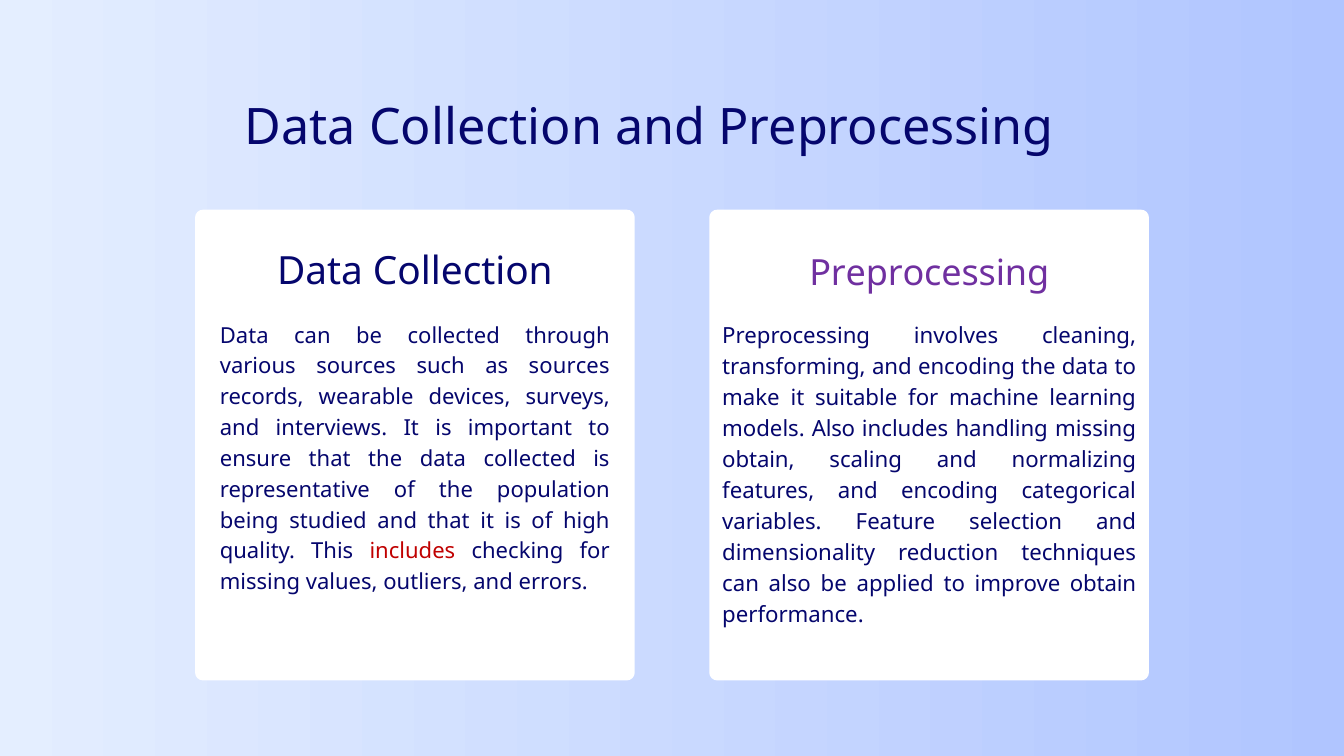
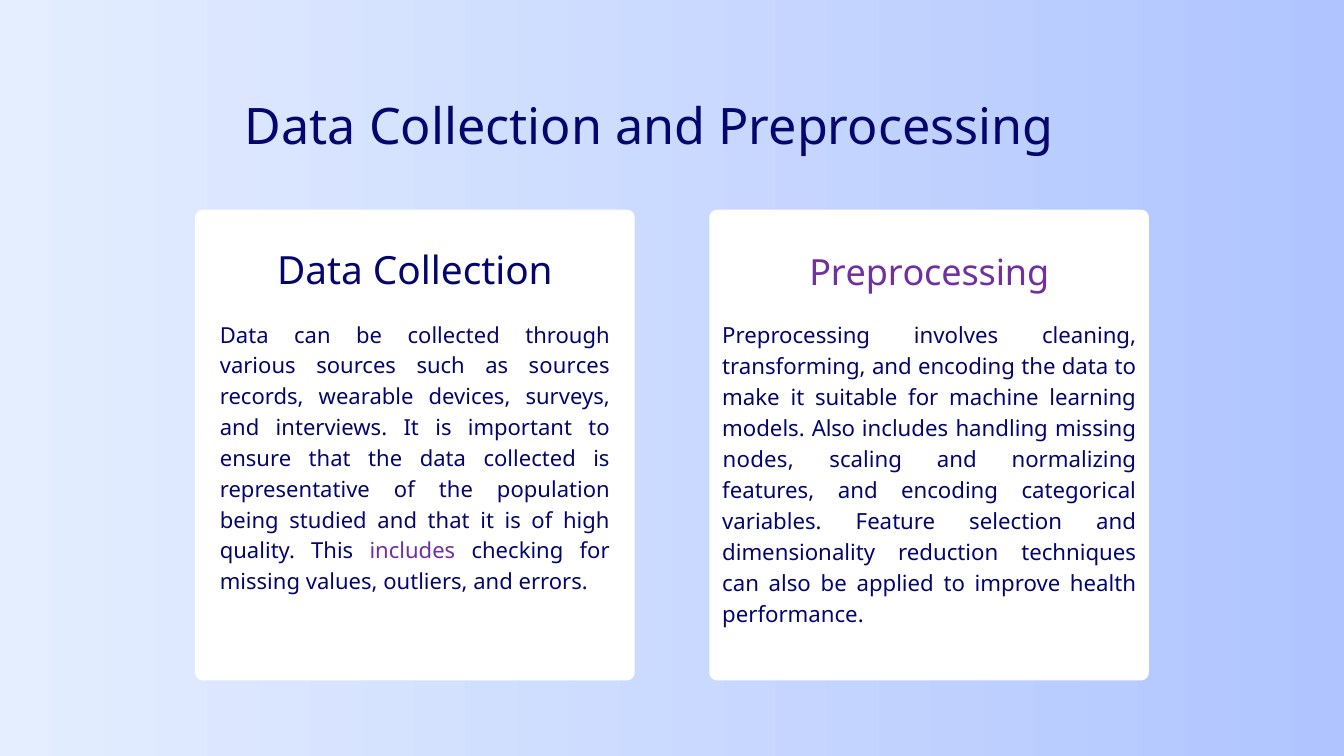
obtain: obtain -> nodes (758, 460)
includes colour: red -> purple (412, 552)
improve obtain: obtain -> health (1103, 584)
